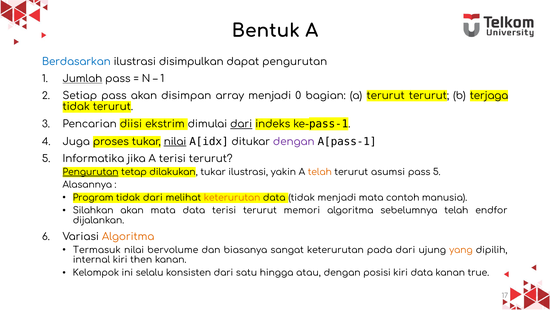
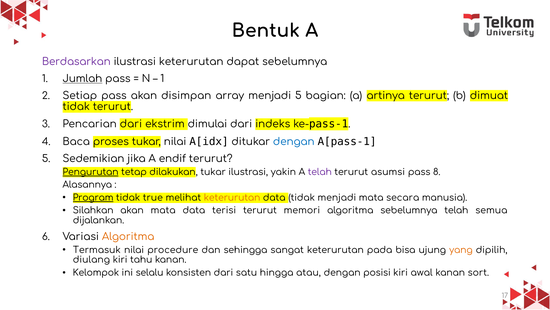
Berdasarkan colour: blue -> purple (76, 62)
ilustrasi disimpulkan: disimpulkan -> keterurutan (191, 62)
dapat pengurutan: pengurutan -> sebelumnya (295, 62)
menjadi 0: 0 -> 5 (298, 95)
a terurut: terurut -> artinya (386, 95)
terjaga: terjaga -> dimuat (489, 95)
Pencarian diisi: diisi -> dari (131, 124)
dari underline: present -> none (241, 124)
Juga: Juga -> Baca (76, 141)
nilai underline: present -> none (175, 141)
dengan colour: purple -> blue (294, 141)
Informatika: Informatika -> Sedemikian (93, 158)
A terisi: terisi -> endif (172, 158)
telah colour: orange -> purple (320, 172)
pass 5: 5 -> 8 (437, 172)
Program underline: none -> present (93, 197)
tidak dari: dari -> true (153, 197)
contoh: contoh -> secara (403, 197)
endfor: endfor -> semua (491, 210)
bervolume: bervolume -> procedure (173, 250)
biasanya: biasanya -> sehingga (245, 250)
pada dari: dari -> bisa (405, 250)
internal: internal -> diulang (91, 259)
then: then -> tahu (141, 259)
kiri data: data -> awal (422, 272)
true: true -> sort (478, 272)
